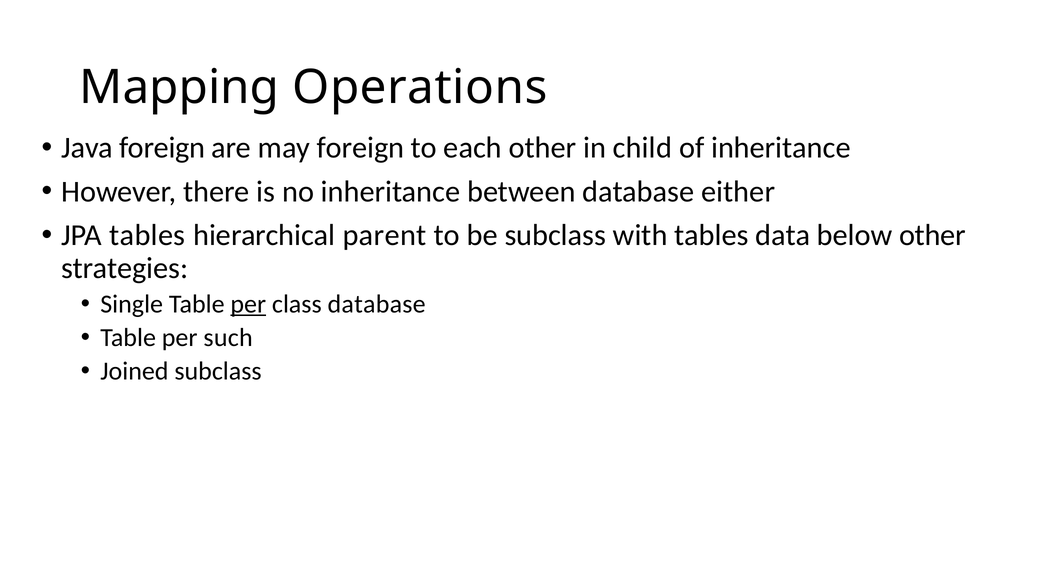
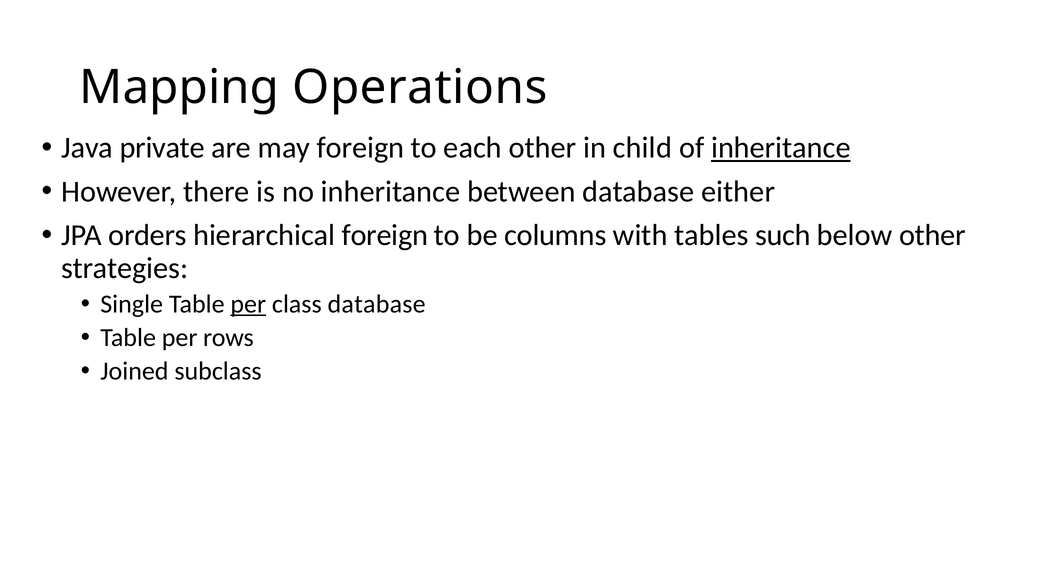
Java foreign: foreign -> private (162, 148)
inheritance underline: none -> present (781, 148)
JPA tables: tables -> orders (148, 235)
hierarchical parent: parent -> foreign (385, 235)
be subclass: subclass -> columns (555, 235)
data: data -> such (783, 235)
such: such -> rows (228, 337)
